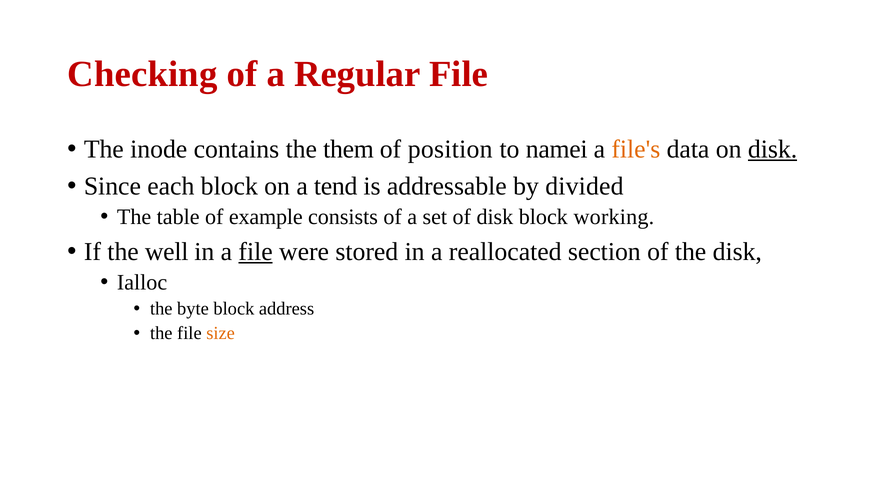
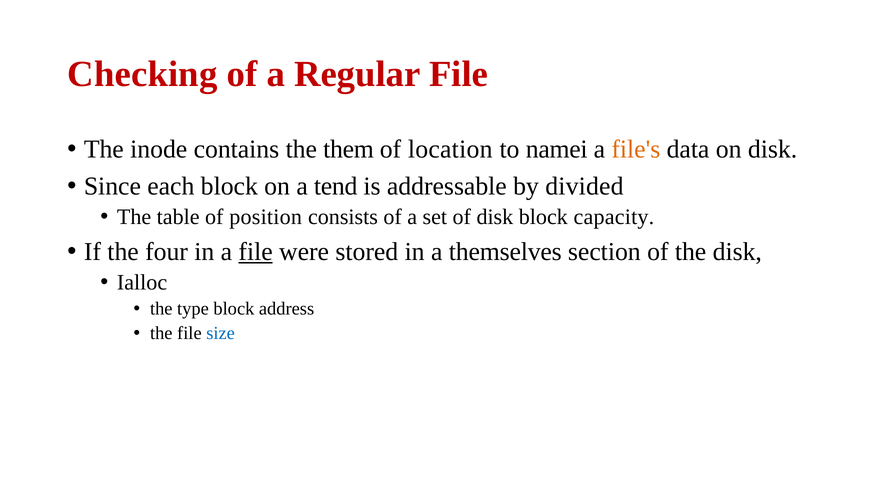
position: position -> location (450, 149)
disk underline: present -> none (773, 149)
example: example -> position (266, 217)
working: working -> capacity (614, 217)
well: well -> four (167, 252)
reallocated: reallocated -> themselves (505, 252)
byte: byte -> type (193, 309)
size colour: orange -> blue (221, 333)
